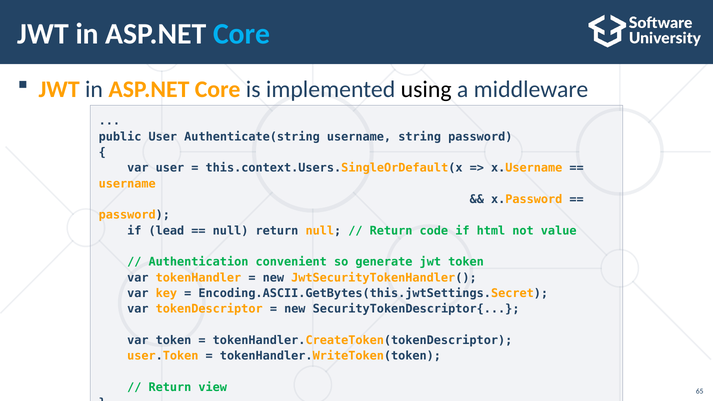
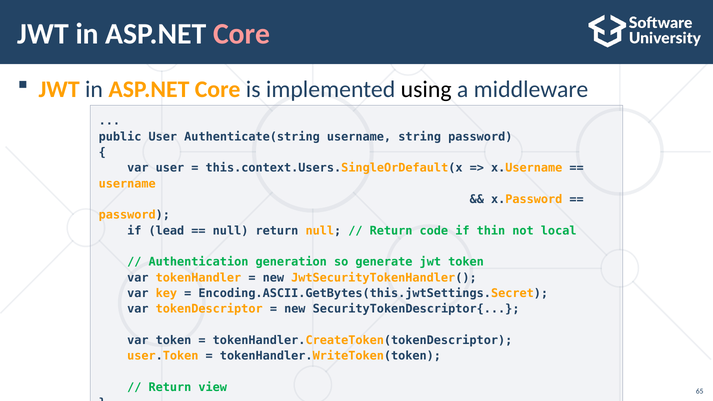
Core colour: light blue -> pink (242, 34)
html: html -> thin (491, 231)
value: value -> local (559, 231)
convenient: convenient -> generation (291, 262)
